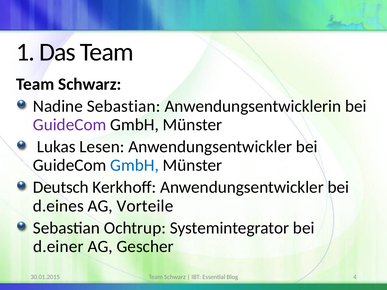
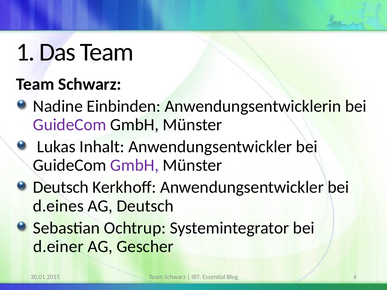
Nadine Sebastian: Sebastian -> Einbinden (124, 106)
Lesen: Lesen -> Inhalt (102, 147)
GmbH colour: blue -> purple (135, 165)
AG Vorteile: Vorteile -> Deutsch (145, 206)
